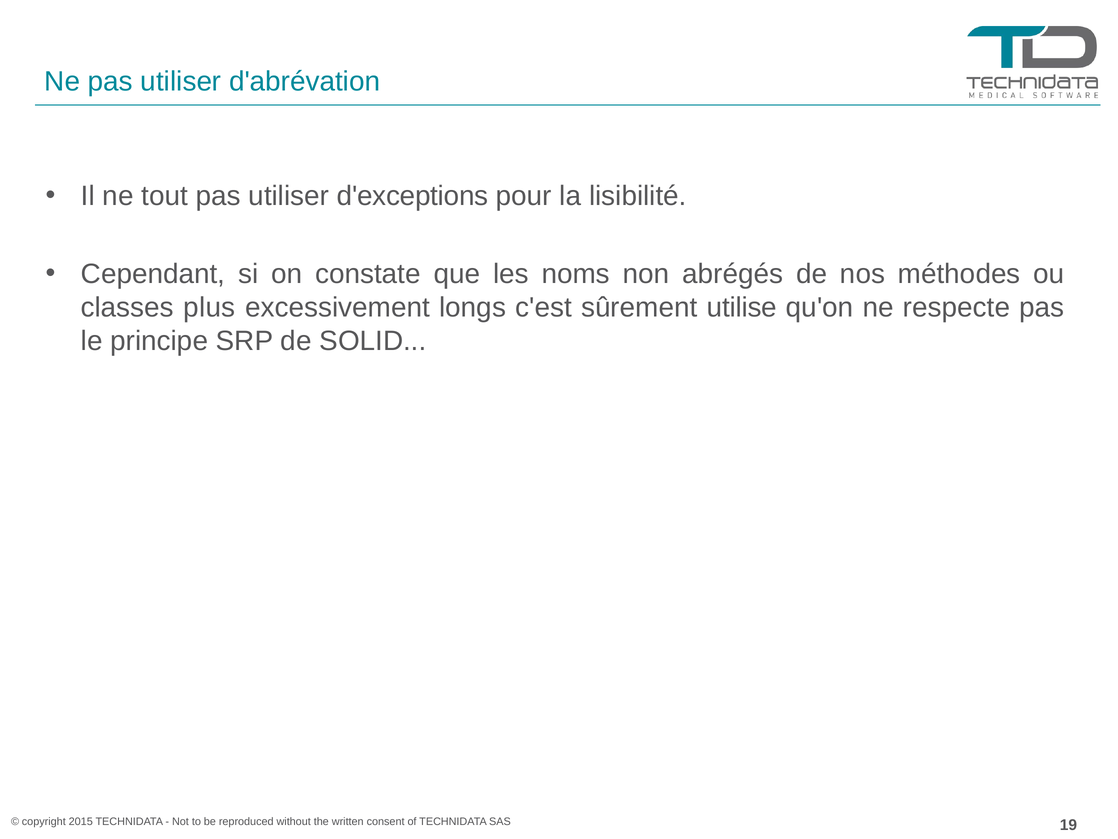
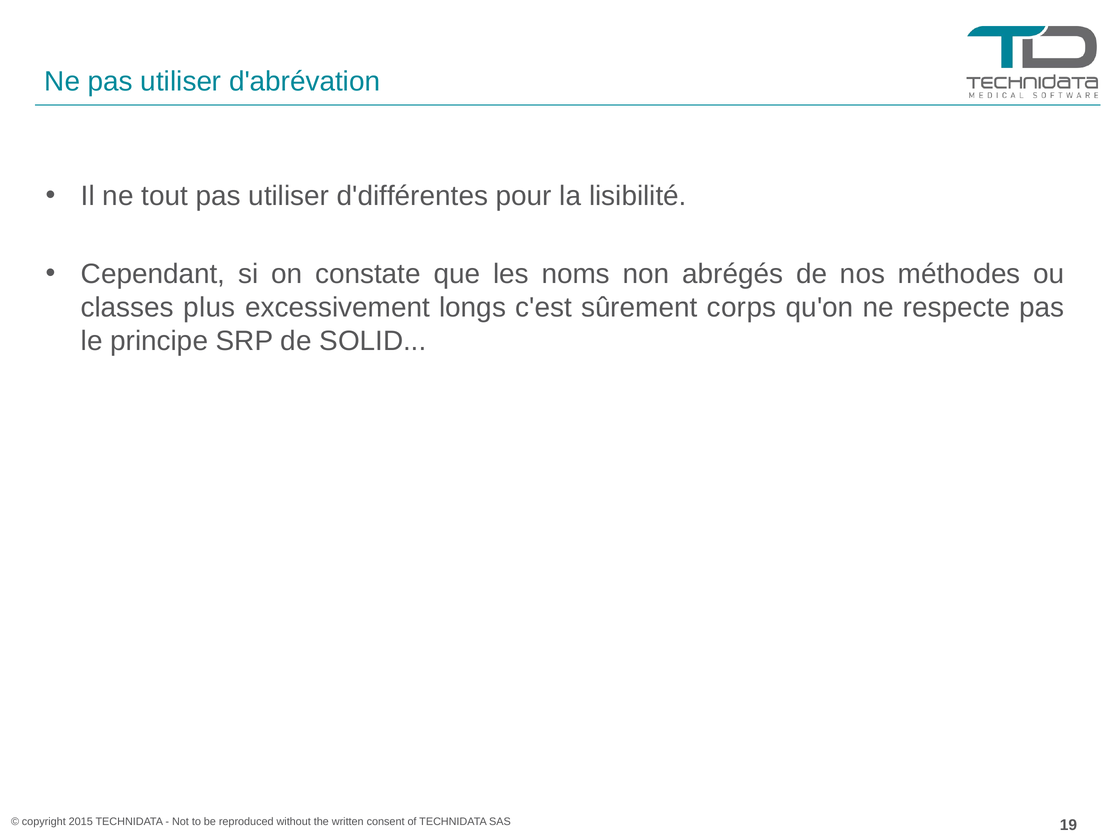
d'exceptions: d'exceptions -> d'différentes (412, 196)
utilise: utilise -> corps (742, 307)
